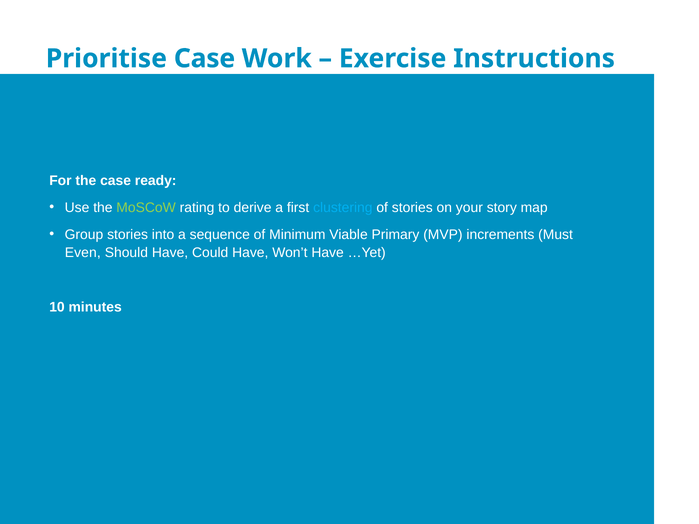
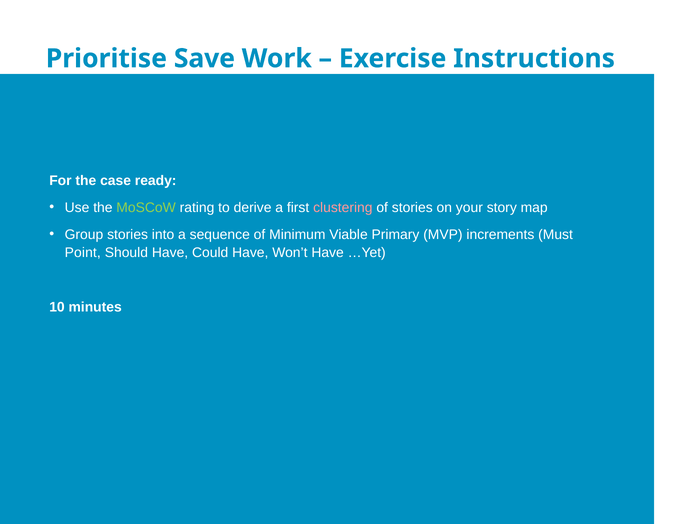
Prioritise Case: Case -> Save (204, 59)
clustering colour: light blue -> pink (343, 208)
Even: Even -> Point (83, 253)
